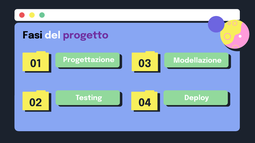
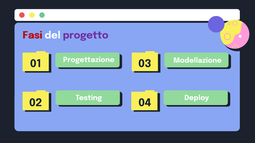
Fasi colour: black -> red (32, 35)
